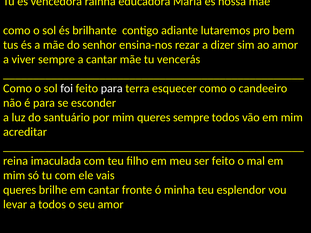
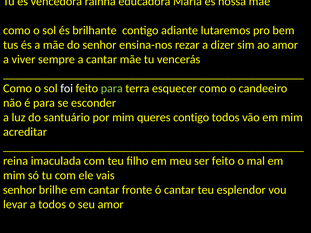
para colour: white -> light green (112, 88)
queres sempre: sempre -> contigo (191, 117)
queres: queres -> senhor (20, 190)
ó minha: minha -> cantar (179, 190)
